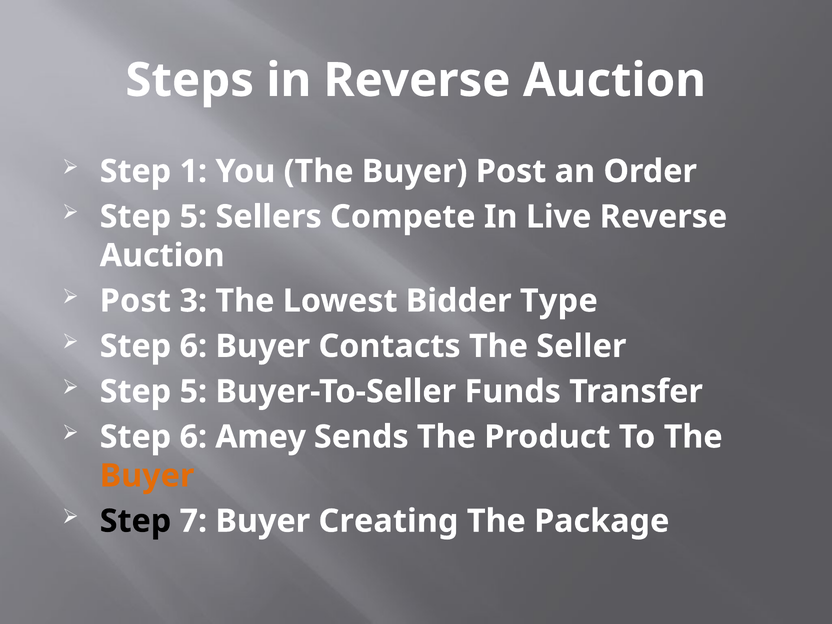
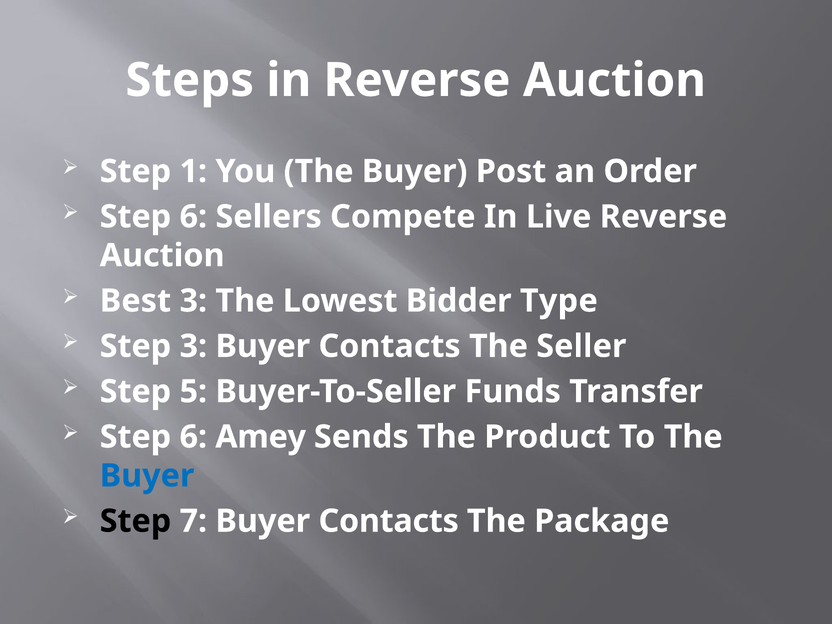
5: 5 -> 6 (193, 217)
Post: Post -> Best (135, 301)
6: 6 -> 3 (193, 346)
Buyer colour: orange -> blue (147, 476)
7 Buyer Creating: Creating -> Contacts (389, 521)
